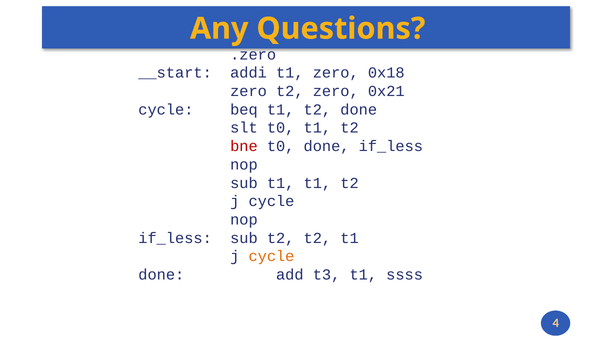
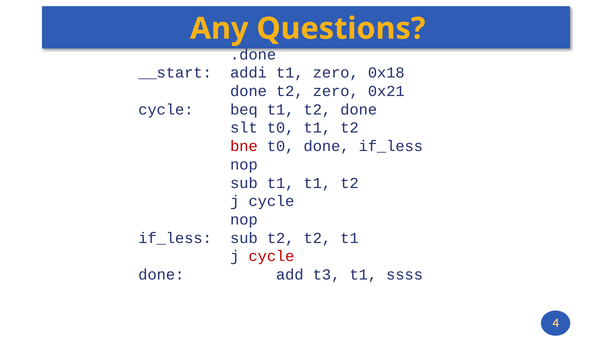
.zero: .zero -> .done (253, 55)
zero: zero -> done (249, 91)
cycle colour: orange -> red (271, 257)
